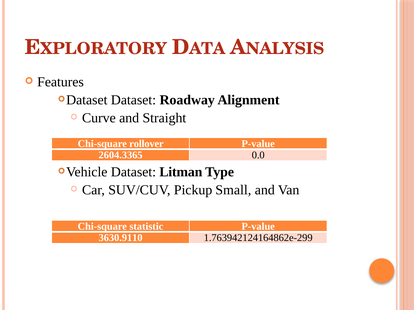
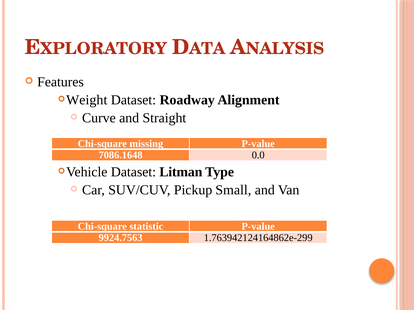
Dataset: Dataset -> Weight (87, 100)
rollover: rollover -> missing (146, 144)
2604.3365: 2604.3365 -> 7086.1648 (121, 155)
3630.9110: 3630.9110 -> 9924.7563 (121, 238)
